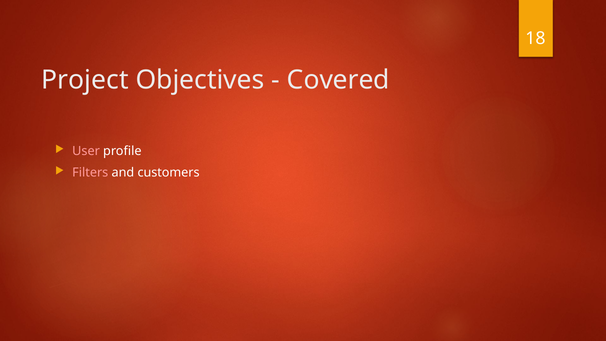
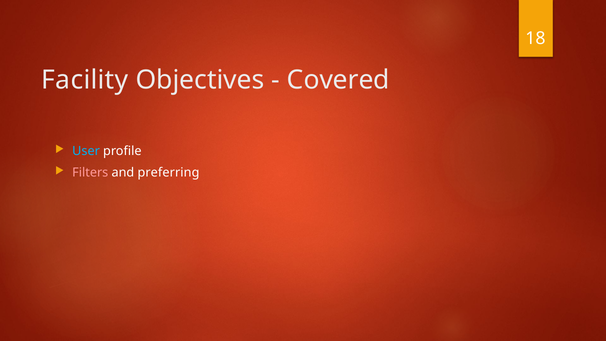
Project: Project -> Facility (85, 80)
User colour: pink -> light blue (86, 151)
customers: customers -> preferring (168, 172)
